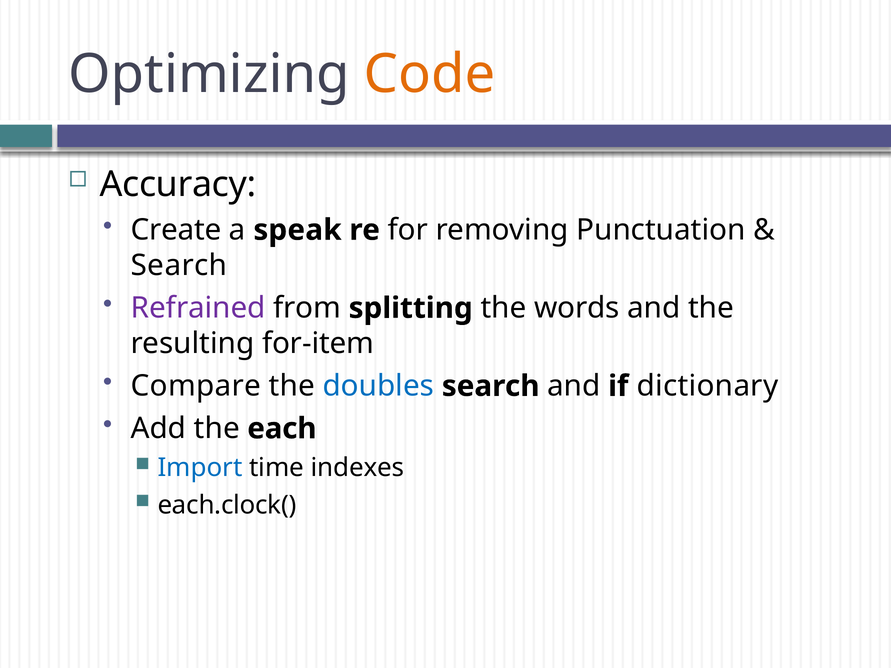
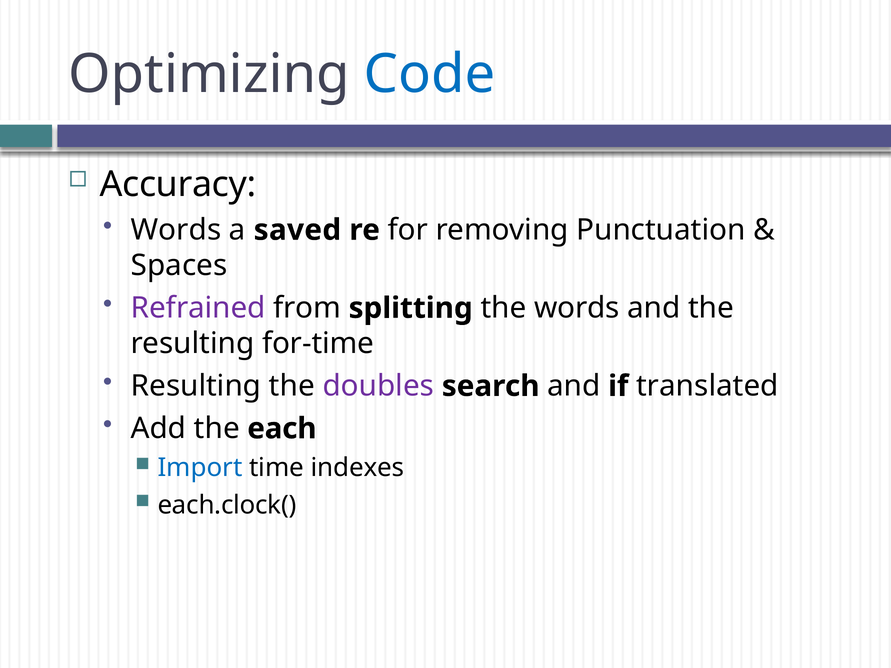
Code colour: orange -> blue (430, 74)
Create: Create -> Words (176, 230)
speak: speak -> saved (297, 230)
Search: Search -> Spaces (179, 266)
for-item: for-item -> for-time (318, 344)
Compare: Compare -> Resulting (196, 386)
doubles colour: blue -> purple (378, 386)
dictionary: dictionary -> translated (707, 386)
